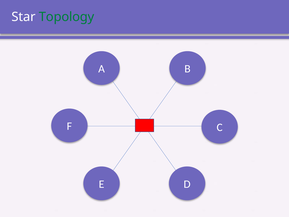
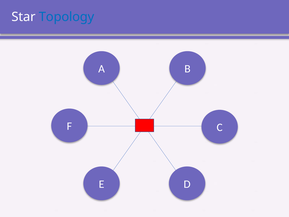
Topology colour: green -> blue (67, 17)
